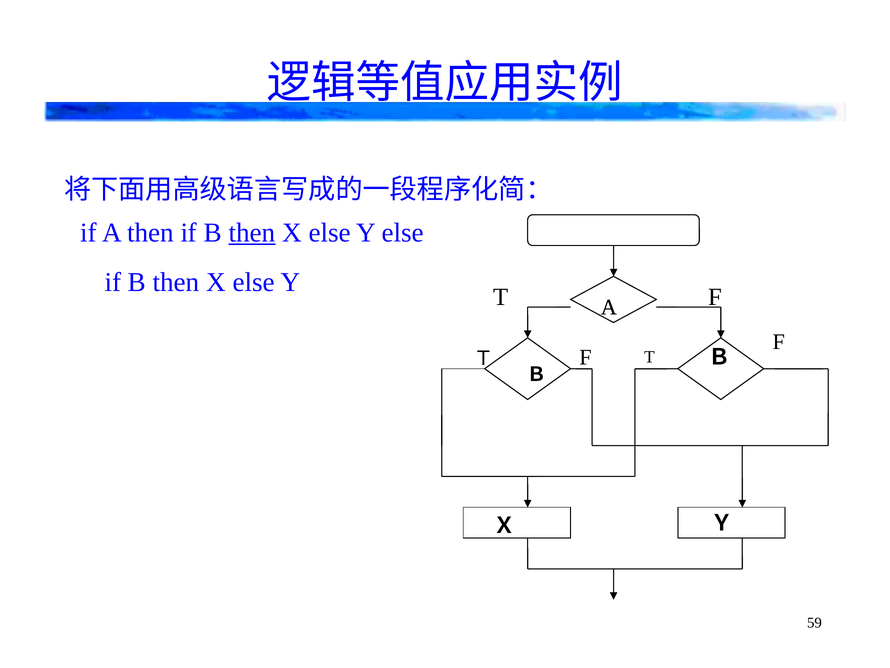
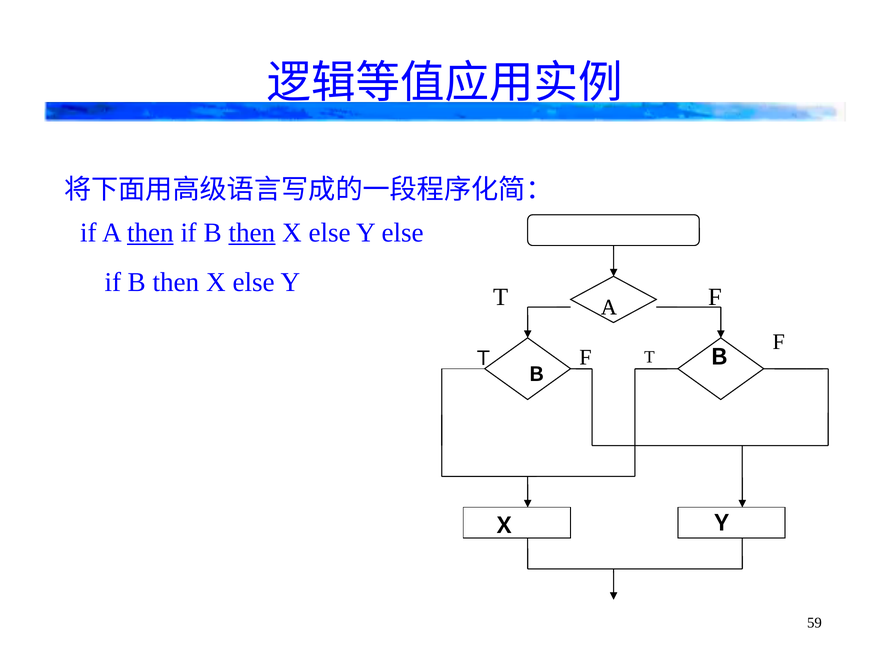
then underline: none -> present (150, 232)
